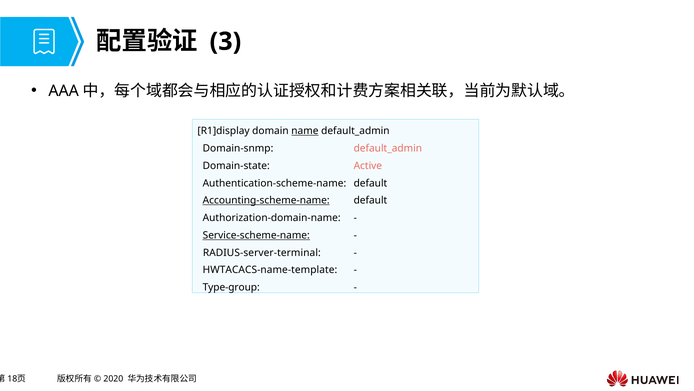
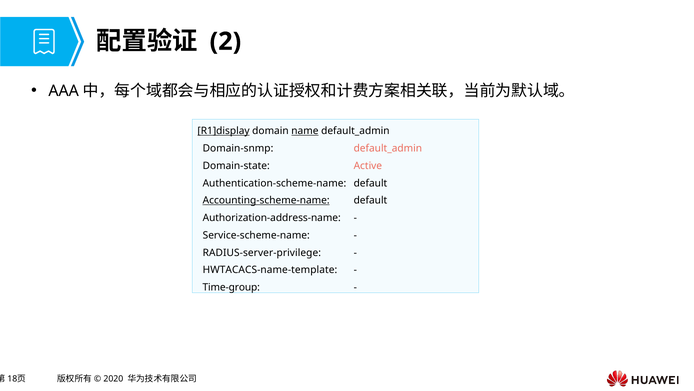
3: 3 -> 2 (225, 41)
R1]display underline: none -> present (224, 131)
Authorization-domain-name: Authorization-domain-name -> Authorization-address-name (272, 218)
Service-scheme-name underline: present -> none (256, 235)
RADIUS-server-terminal: RADIUS-server-terminal -> RADIUS-server-privilege (262, 252)
Type-group: Type-group -> Time-group (231, 287)
